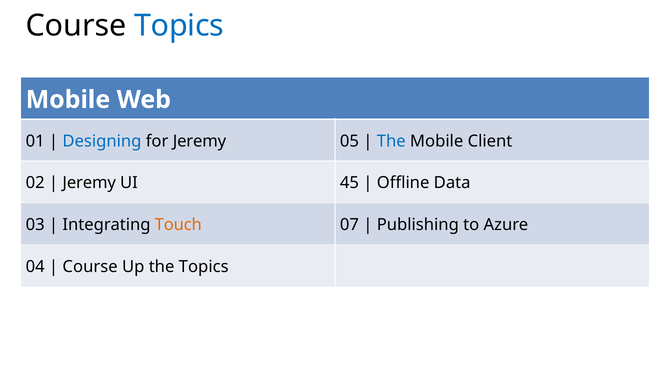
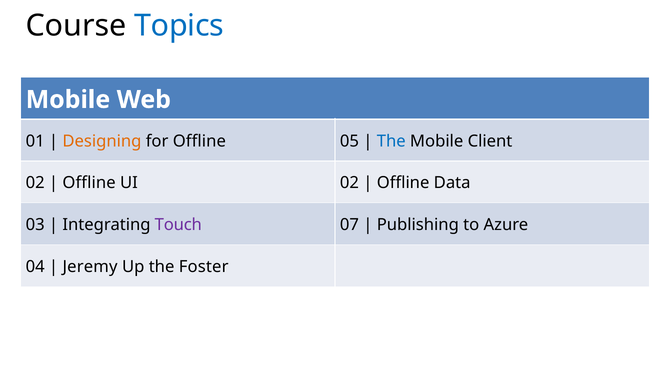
Designing colour: blue -> orange (102, 141)
for Jeremy: Jeremy -> Offline (199, 141)
Jeremy: Jeremy -> Offline (89, 183)
UI 45: 45 -> 02 (349, 183)
Touch colour: orange -> purple (178, 225)
Course: Course -> Jeremy (90, 267)
the Topics: Topics -> Foster (204, 267)
